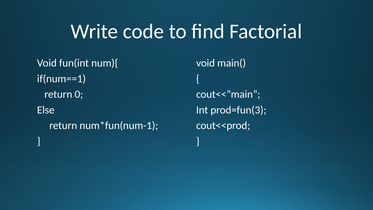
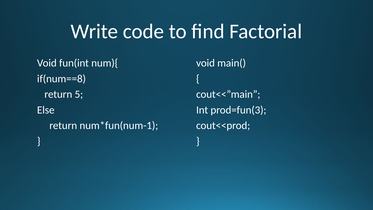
if(num==1: if(num==1 -> if(num==8 (61, 79)
0: 0 -> 5 (79, 94)
